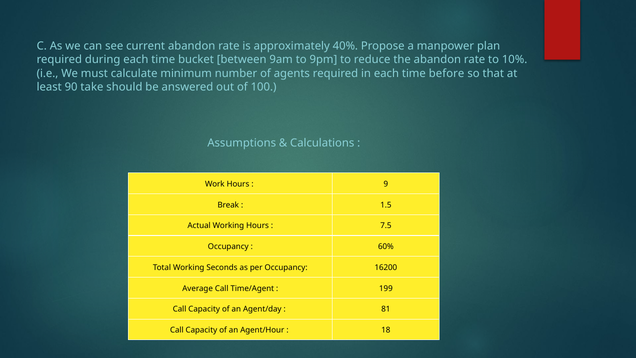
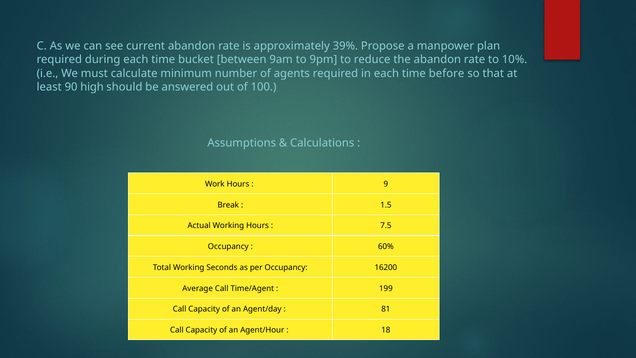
40%: 40% -> 39% (345, 46)
take: take -> high (92, 87)
